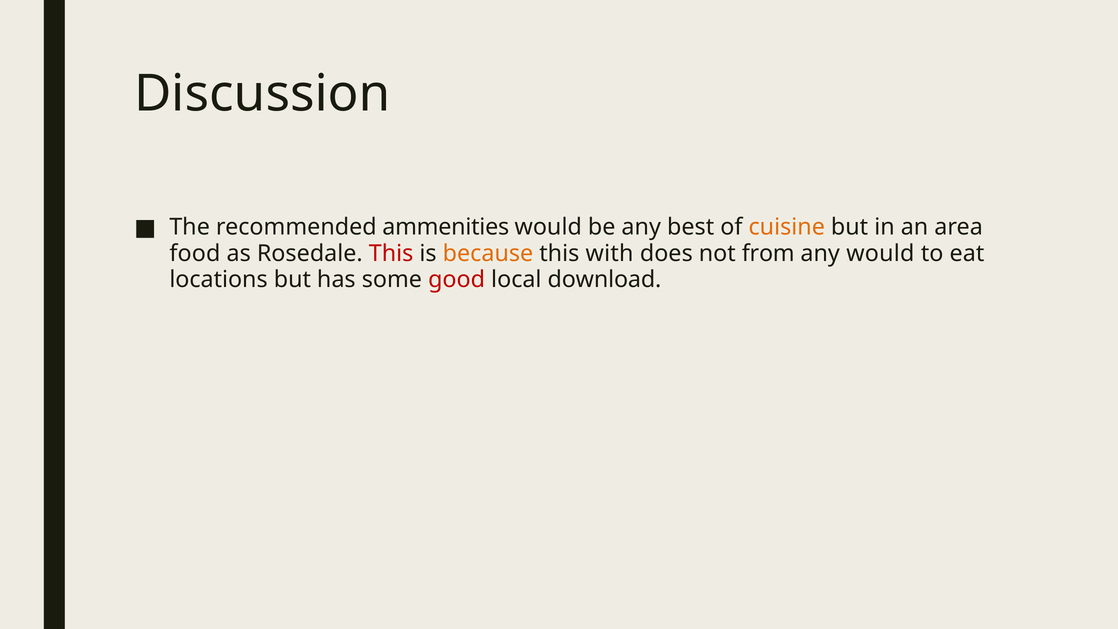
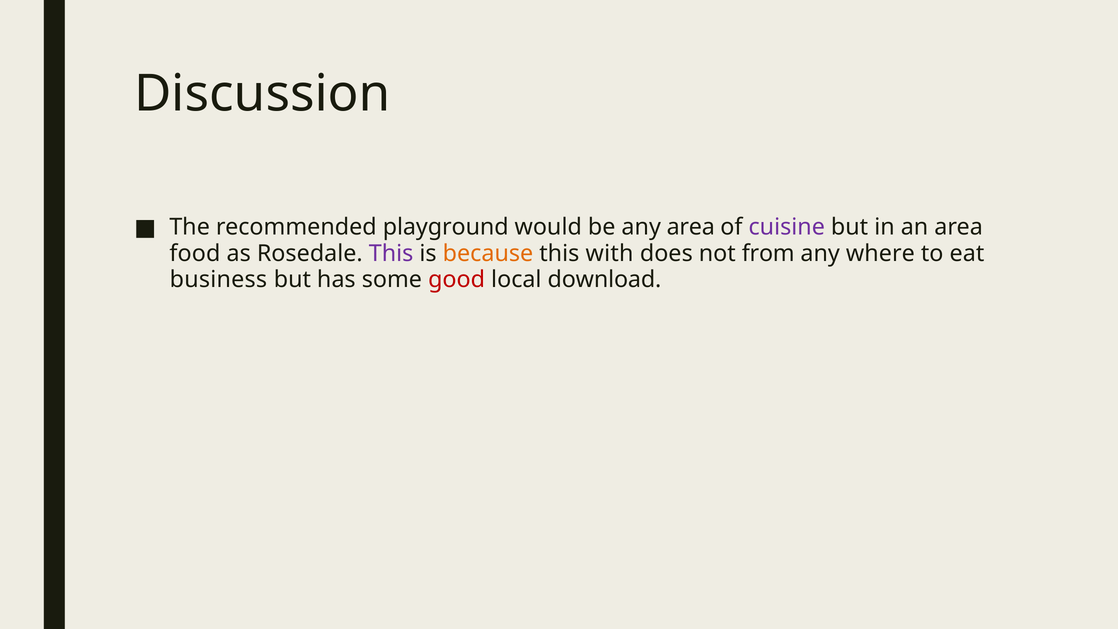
ammenities: ammenities -> playground (446, 227)
any best: best -> area (691, 227)
cuisine colour: orange -> purple (787, 227)
This colour: red -> purple (391, 253)
any would: would -> where (880, 253)
locations: locations -> business (218, 280)
